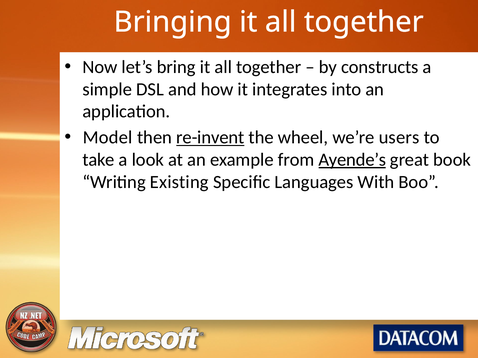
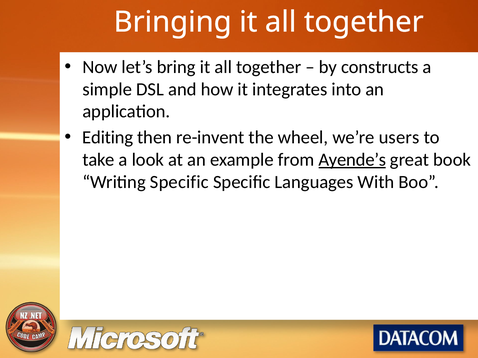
Model: Model -> Editing (108, 138)
re-invent underline: present -> none (210, 138)
Writing Existing: Existing -> Specific (179, 182)
